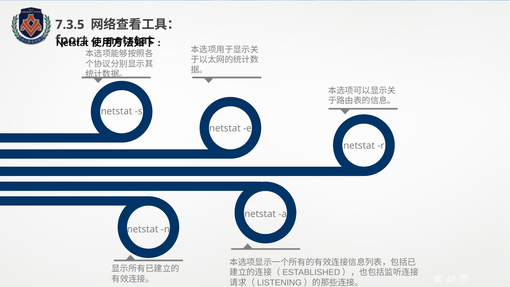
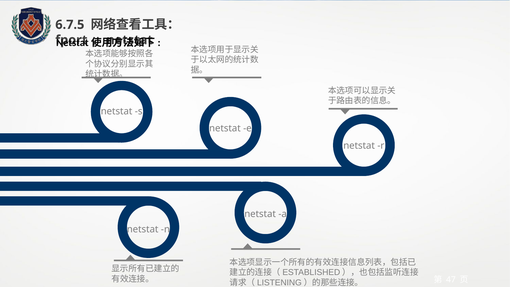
7.3.5: 7.3.5 -> 6.7.5 (70, 25)
